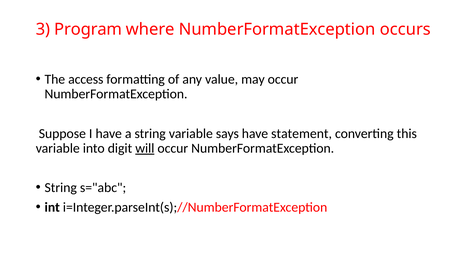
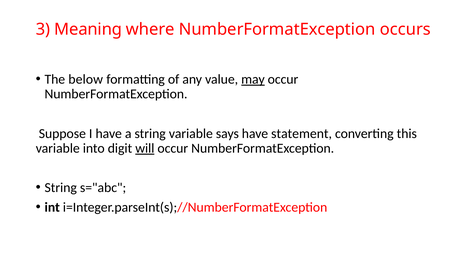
Program: Program -> Meaning (88, 29)
access: access -> below (86, 79)
may underline: none -> present (253, 79)
